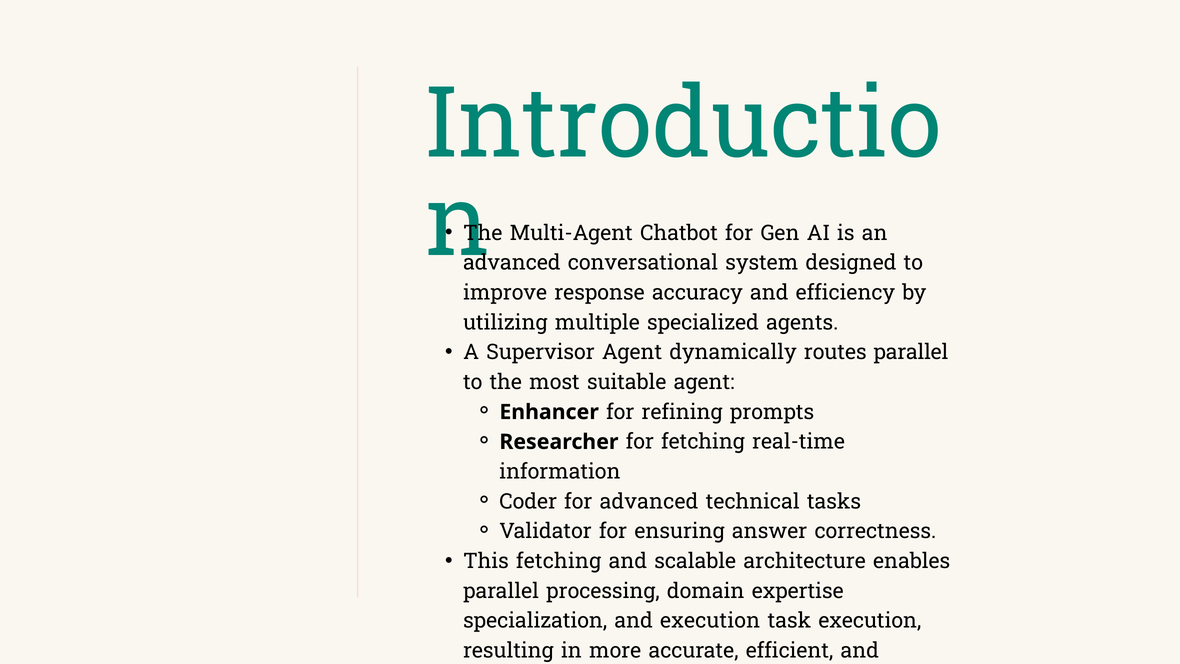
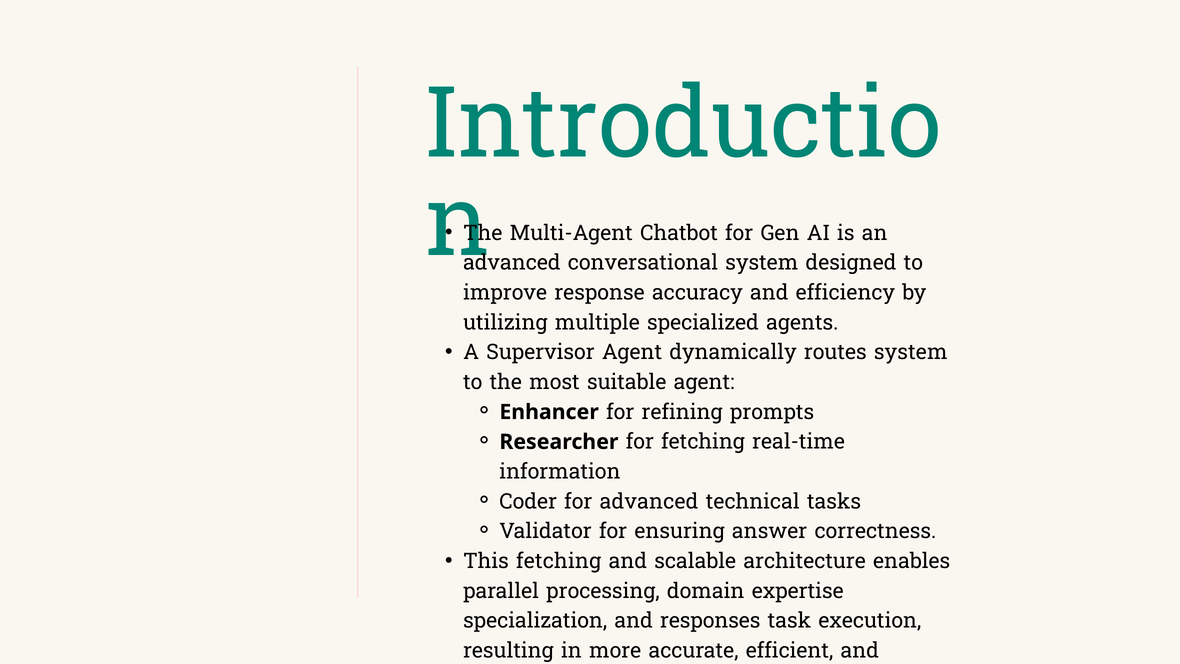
routes parallel: parallel -> system (911, 352)
and execution: execution -> responses (710, 621)
